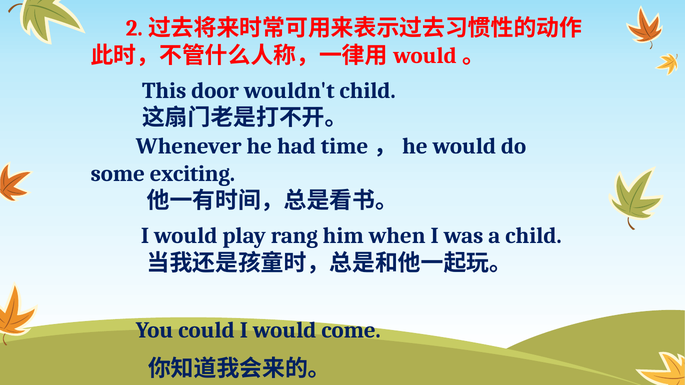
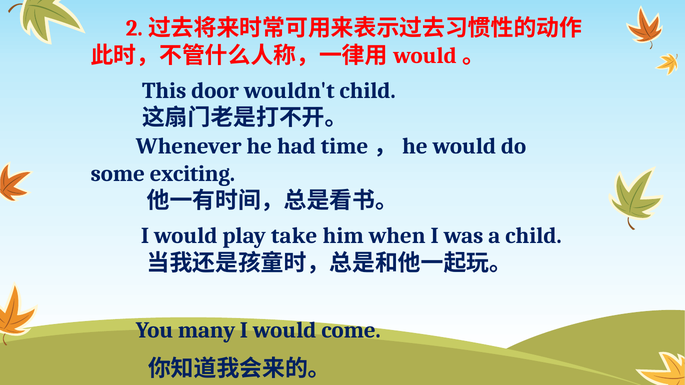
rang: rang -> take (294, 236)
could: could -> many (207, 330)
